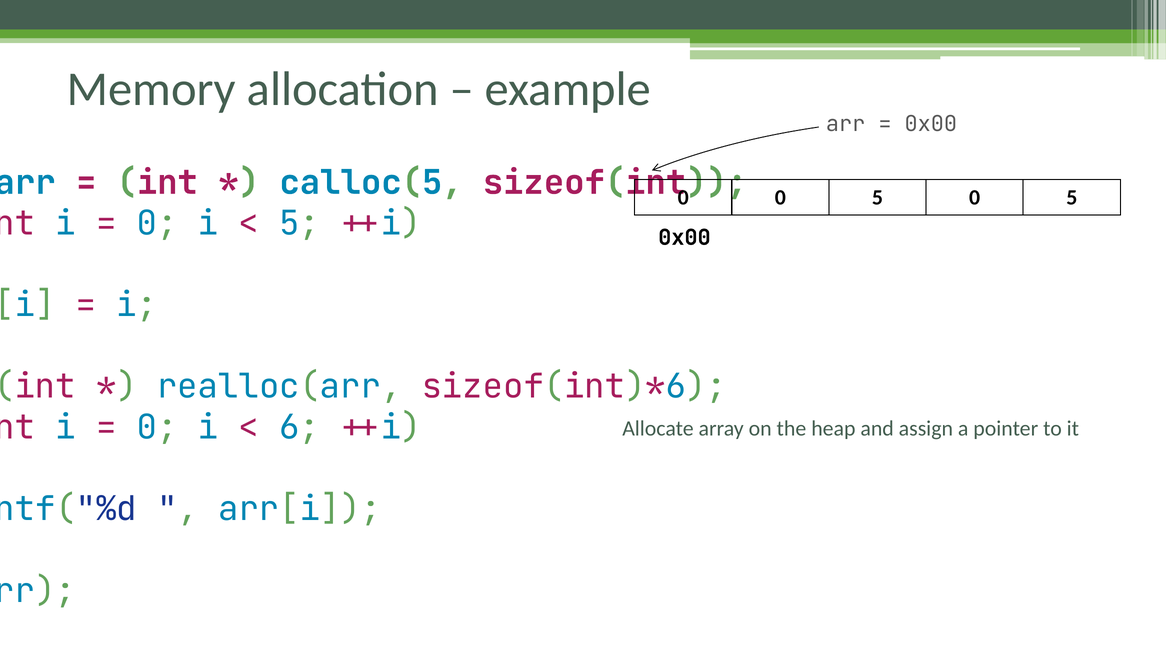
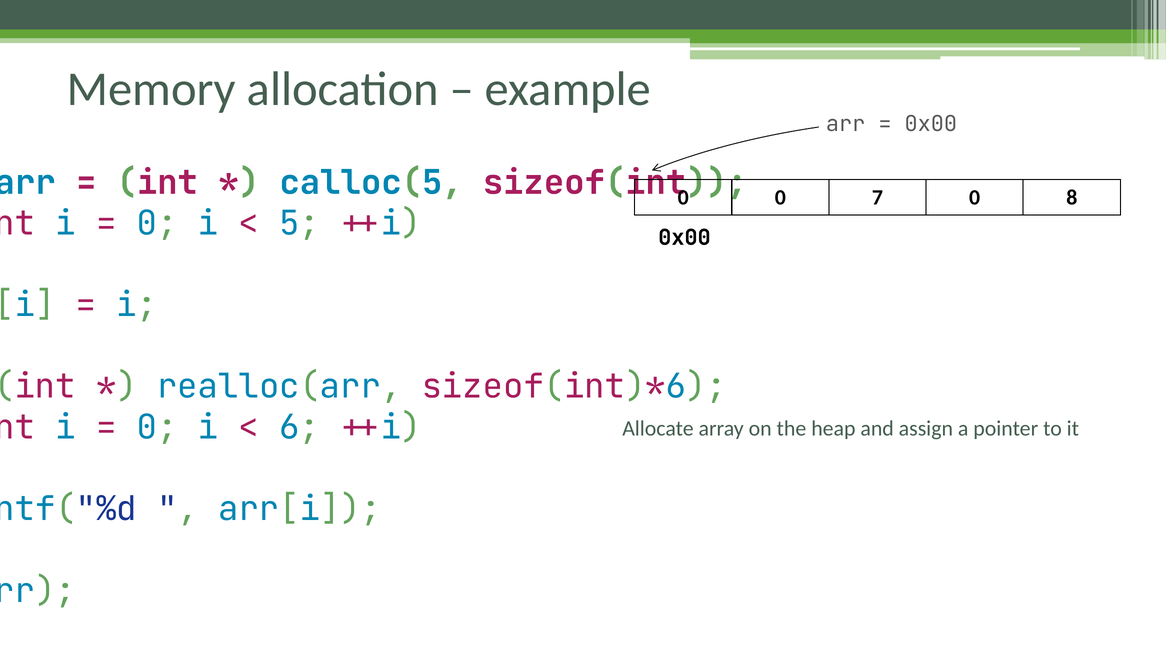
5: 5 -> 7 (877, 197)
5: 5 -> 8 (1072, 197)
